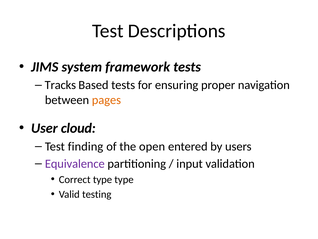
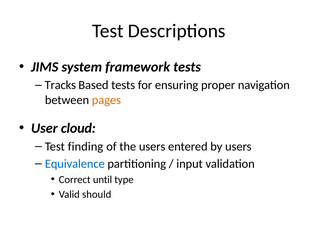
the open: open -> users (152, 146)
Equivalence colour: purple -> blue (75, 163)
Correct type: type -> until (103, 179)
testing: testing -> should (97, 194)
